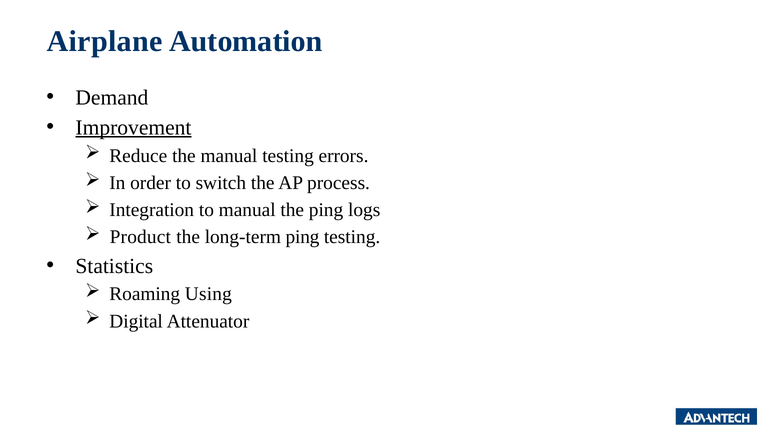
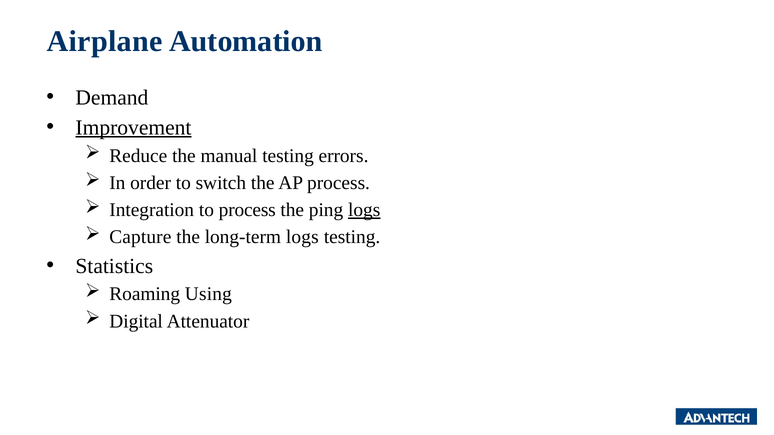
to manual: manual -> process (247, 210)
logs underline: none -> present (364, 210)
Product: Product -> Capture (140, 237)
long-term ping: ping -> logs (302, 237)
